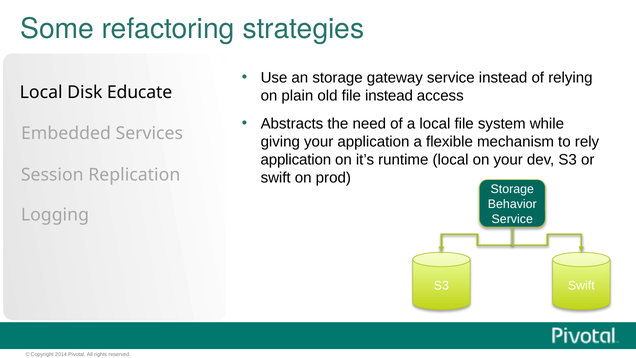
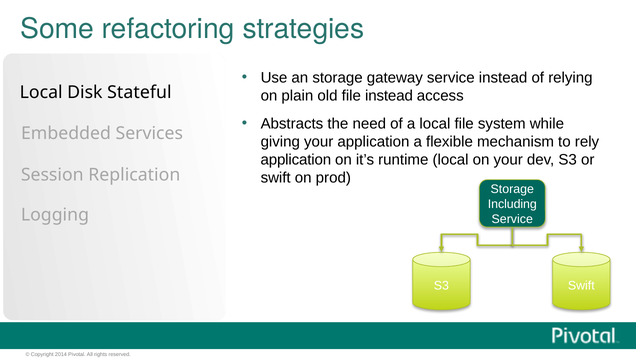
Educate: Educate -> Stateful (139, 92)
Behavior: Behavior -> Including (512, 204)
